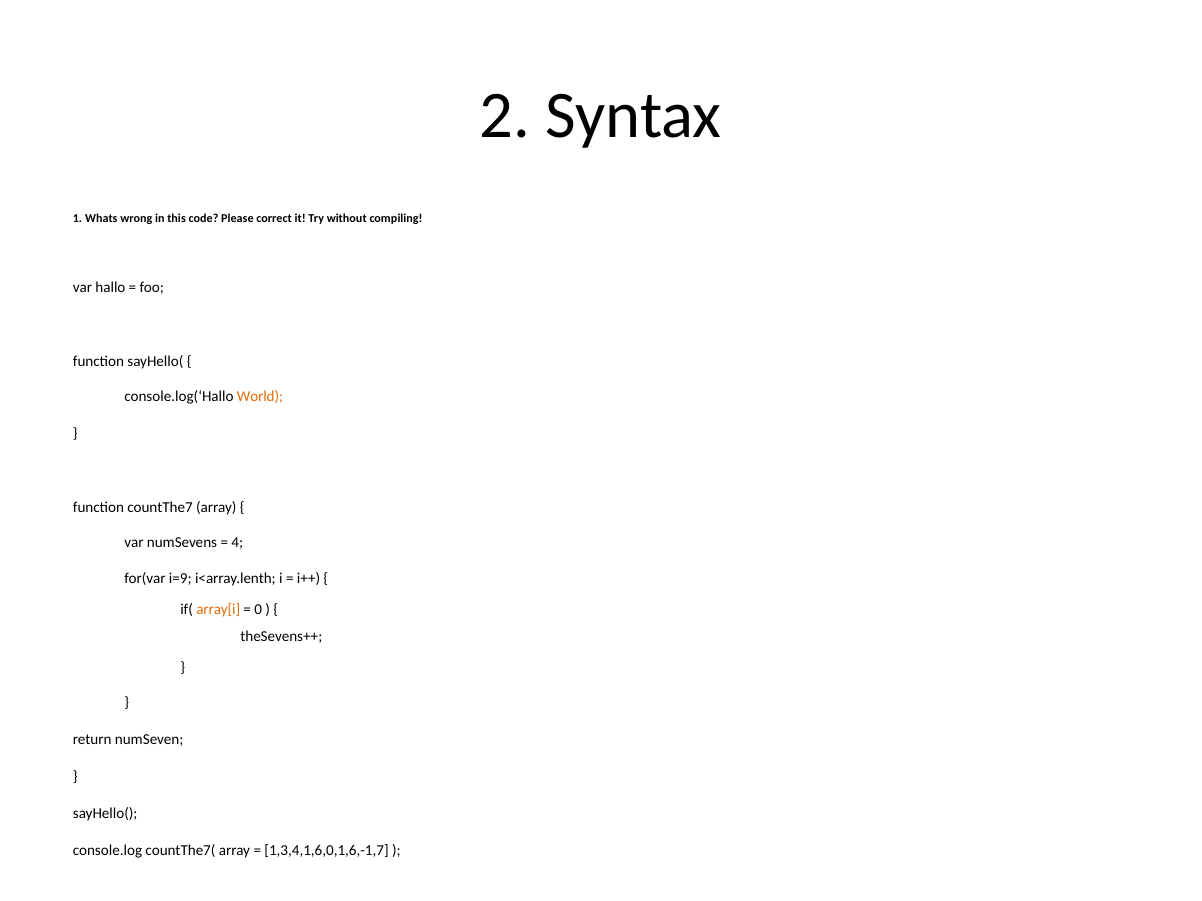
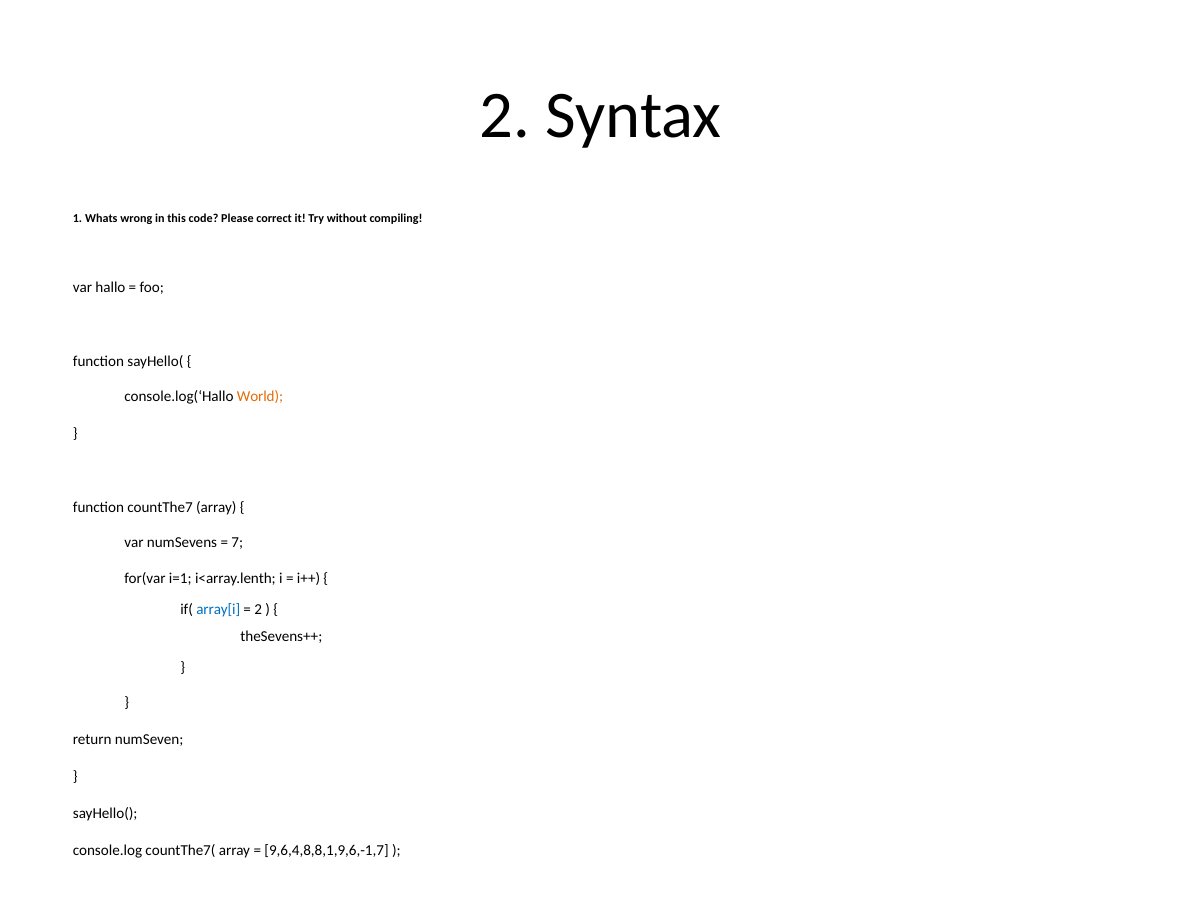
4: 4 -> 7 (237, 543)
i=9: i=9 -> i=1 (180, 579)
array[i colour: orange -> blue (218, 610)
0: 0 -> 2 (258, 610)
1,3,4,1,6,0,1,6,-1,7: 1,3,4,1,6,0,1,6,-1,7 -> 9,6,4,8,8,1,9,6,-1,7 (327, 851)
